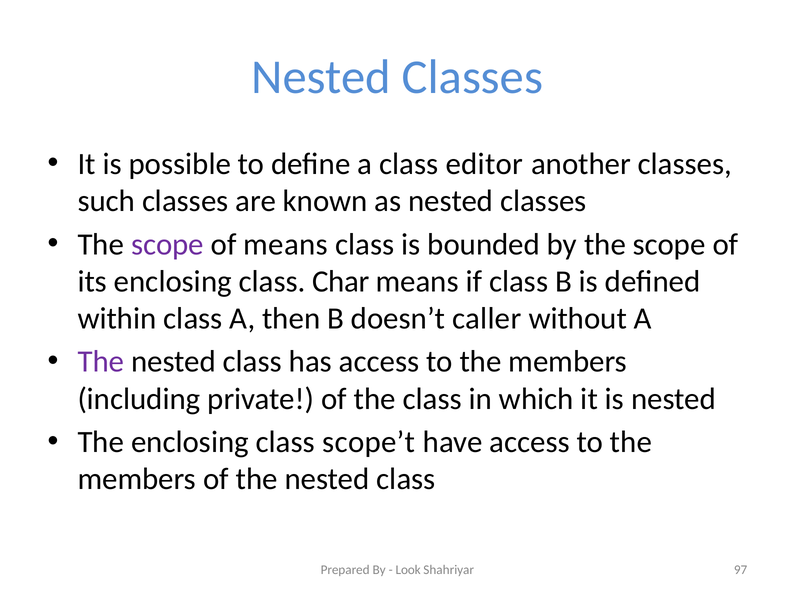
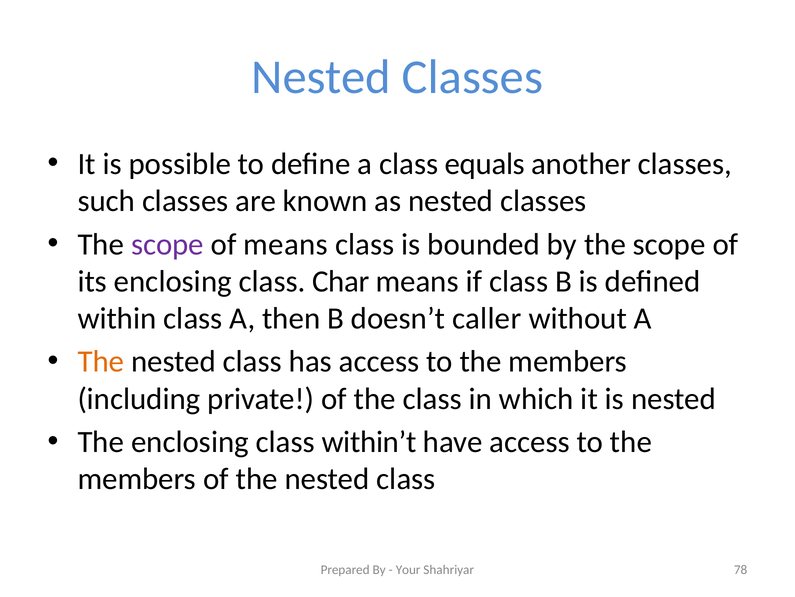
editor: editor -> equals (485, 164)
The colour: purple -> orange (101, 361)
scope’t: scope’t -> within’t (369, 442)
Look: Look -> Your (408, 569)
97: 97 -> 78 (741, 569)
